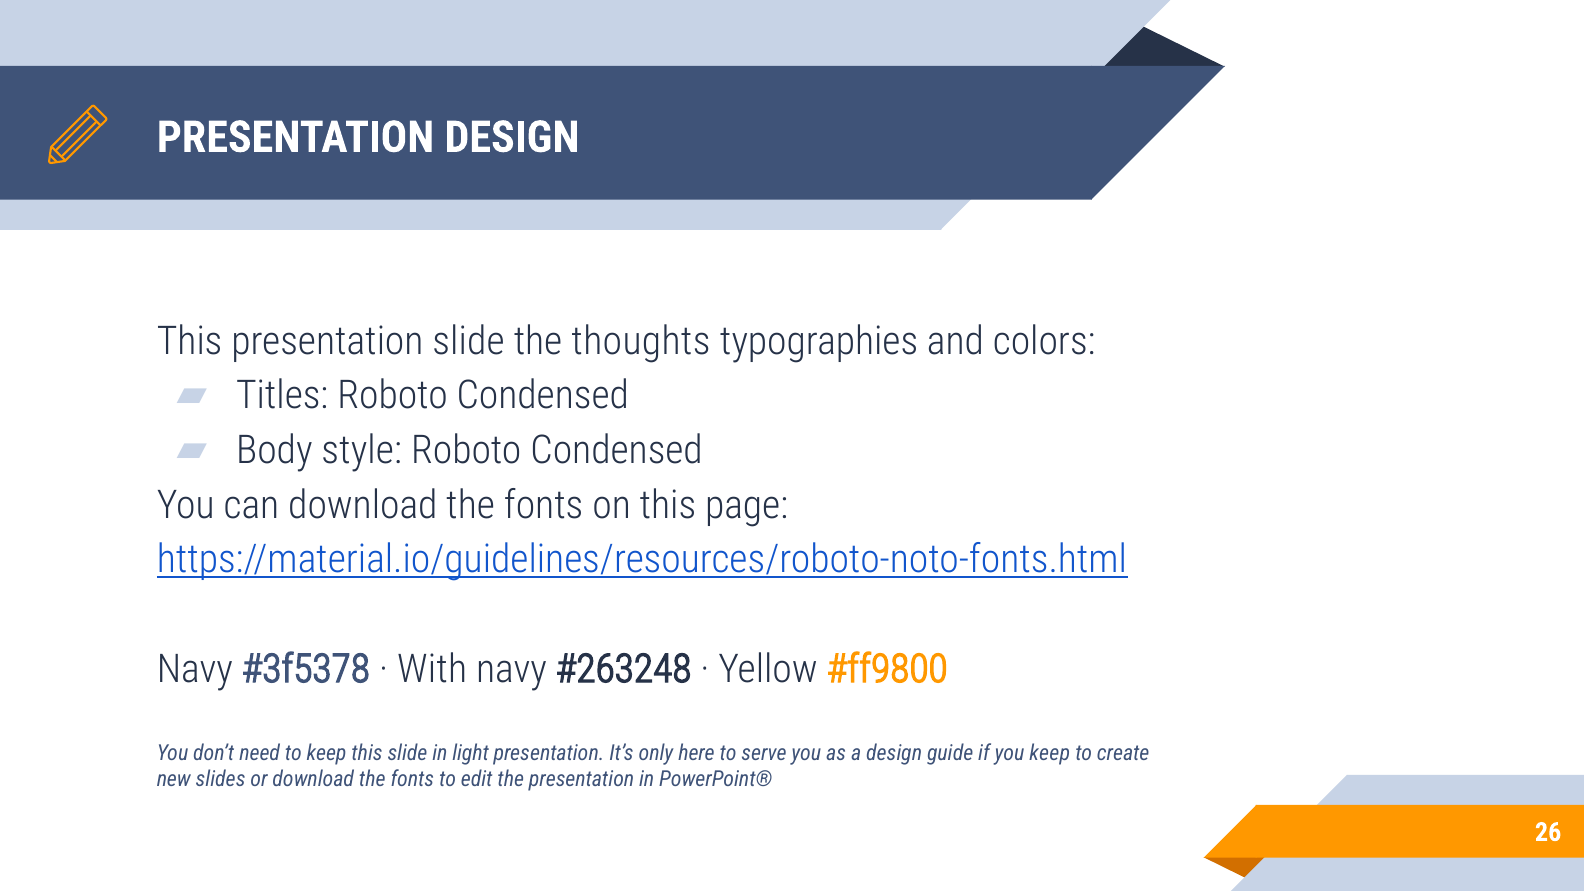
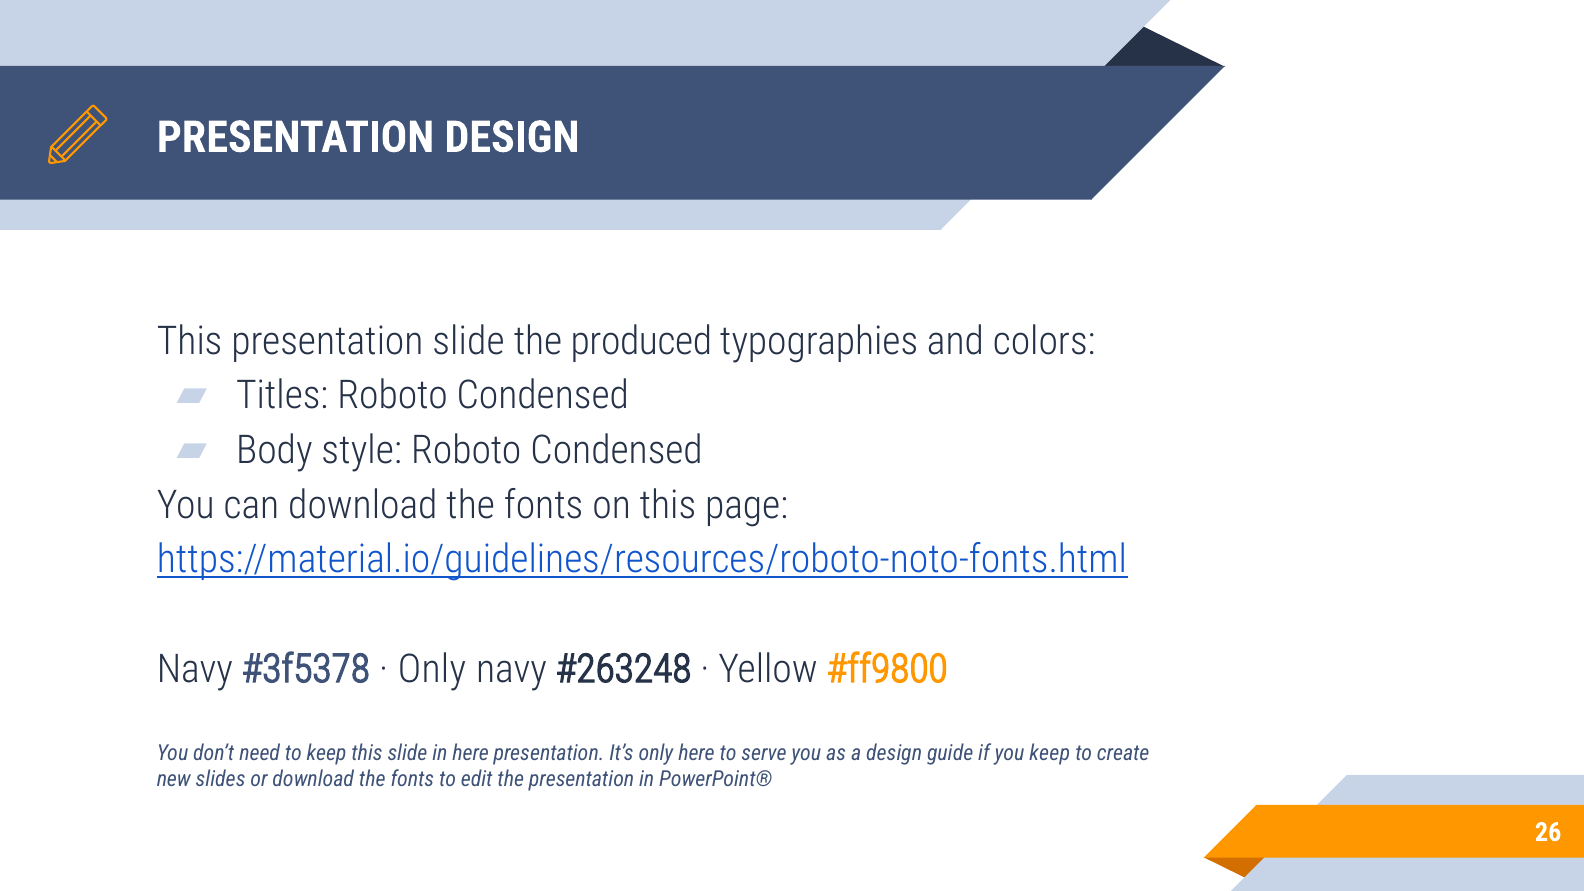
thoughts: thoughts -> produced (641, 341)
With: With -> Only (432, 669)
in light: light -> here (471, 753)
